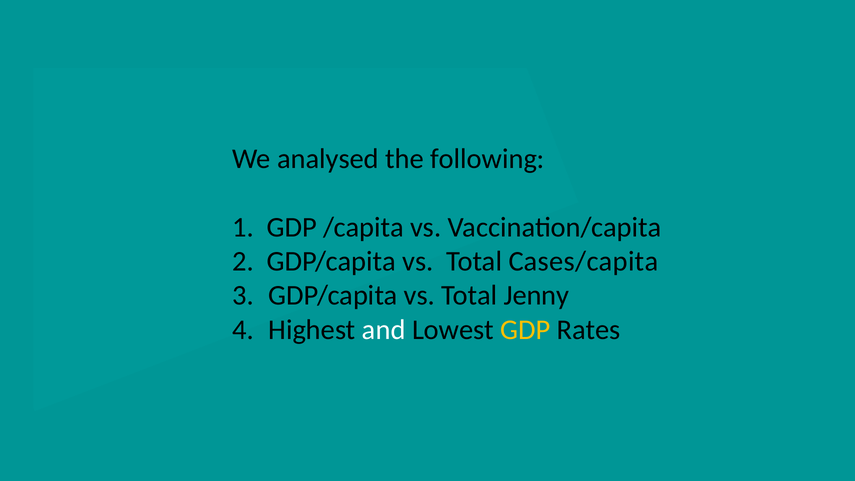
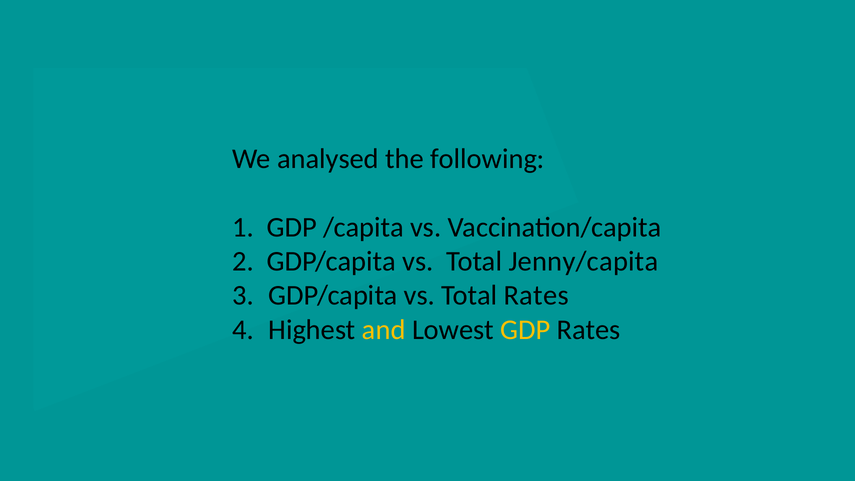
Cases/capita: Cases/capita -> Jenny/capita (583, 261)
Total Jenny: Jenny -> Rates (536, 296)
and colour: white -> yellow (384, 330)
